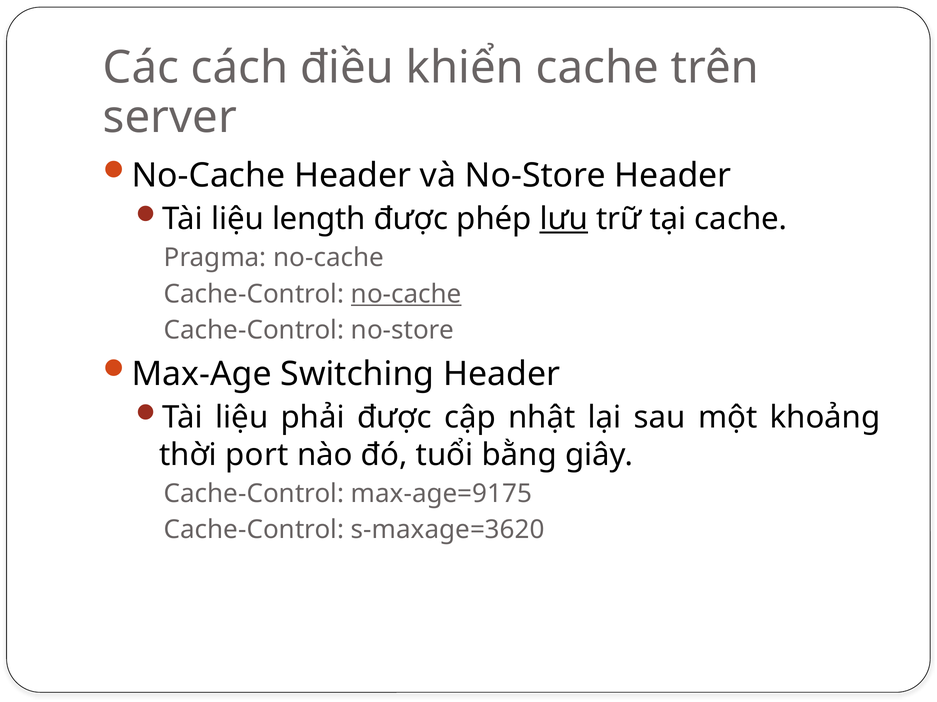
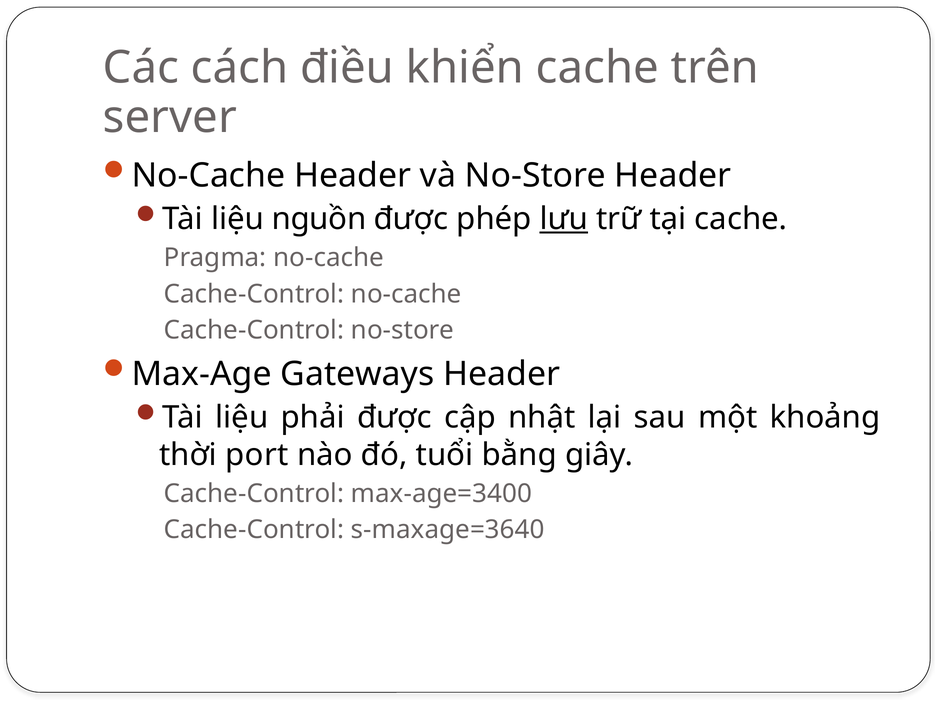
length: length -> nguồn (319, 219)
no-cache underline: present -> none (406, 294)
Switching: Switching -> Gateways (357, 374)
max-age=9175: max-age=9175 -> max-age=3400 (441, 494)
s-maxage=3620: s-maxage=3620 -> s-maxage=3640 (448, 530)
